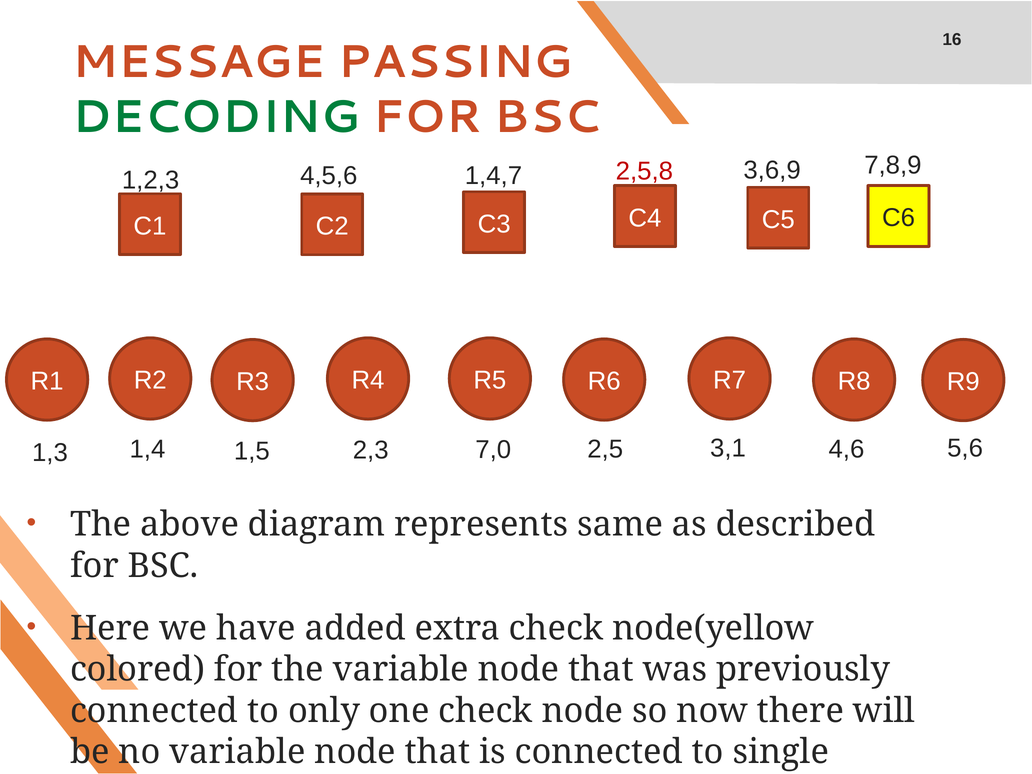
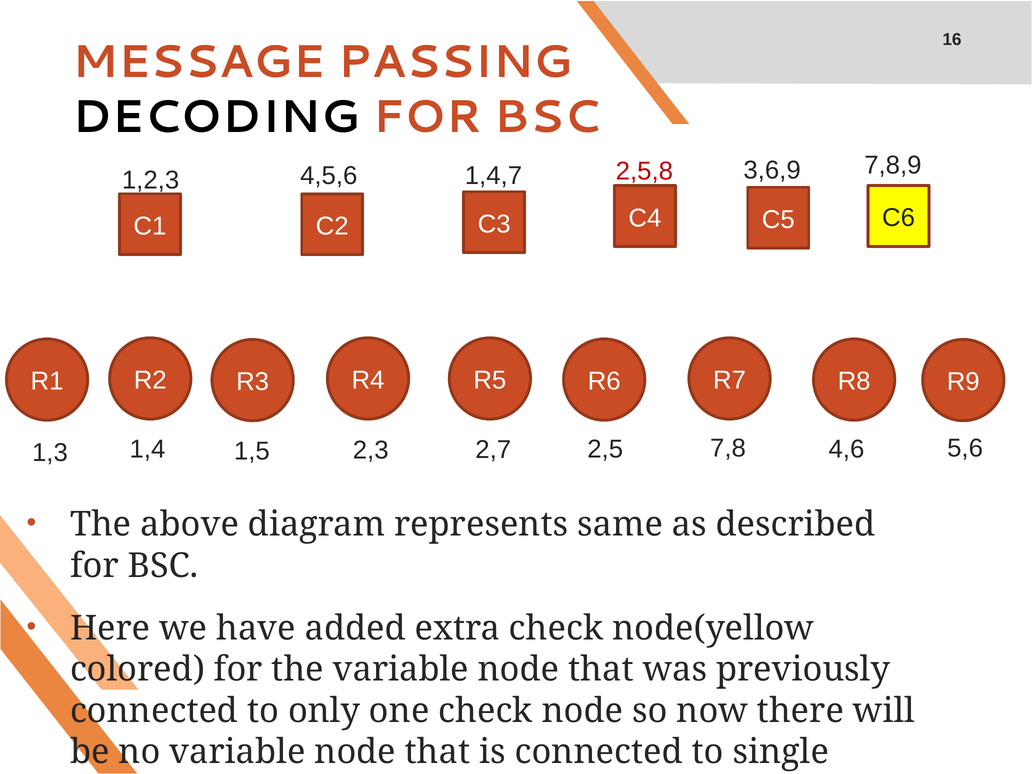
DECODING colour: green -> black (216, 117)
3,1: 3,1 -> 7,8 (728, 448)
7,0: 7,0 -> 2,7 (493, 450)
